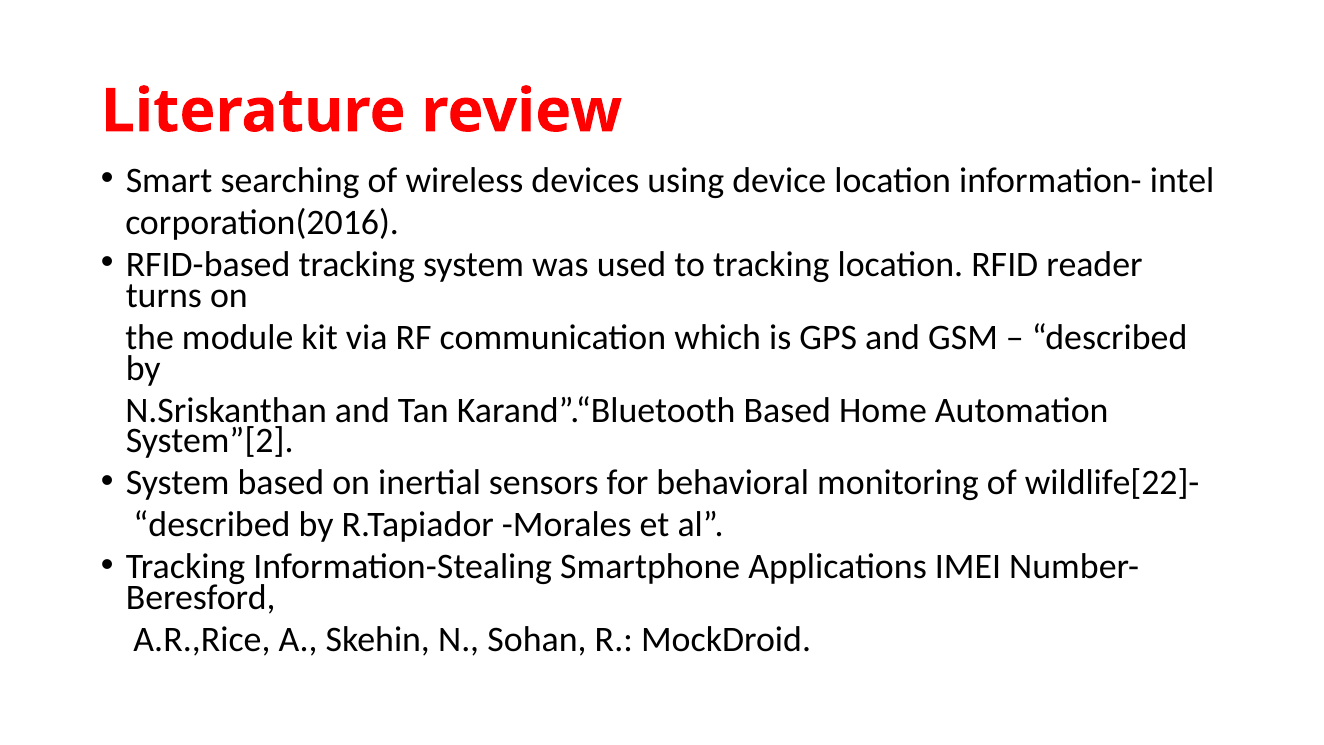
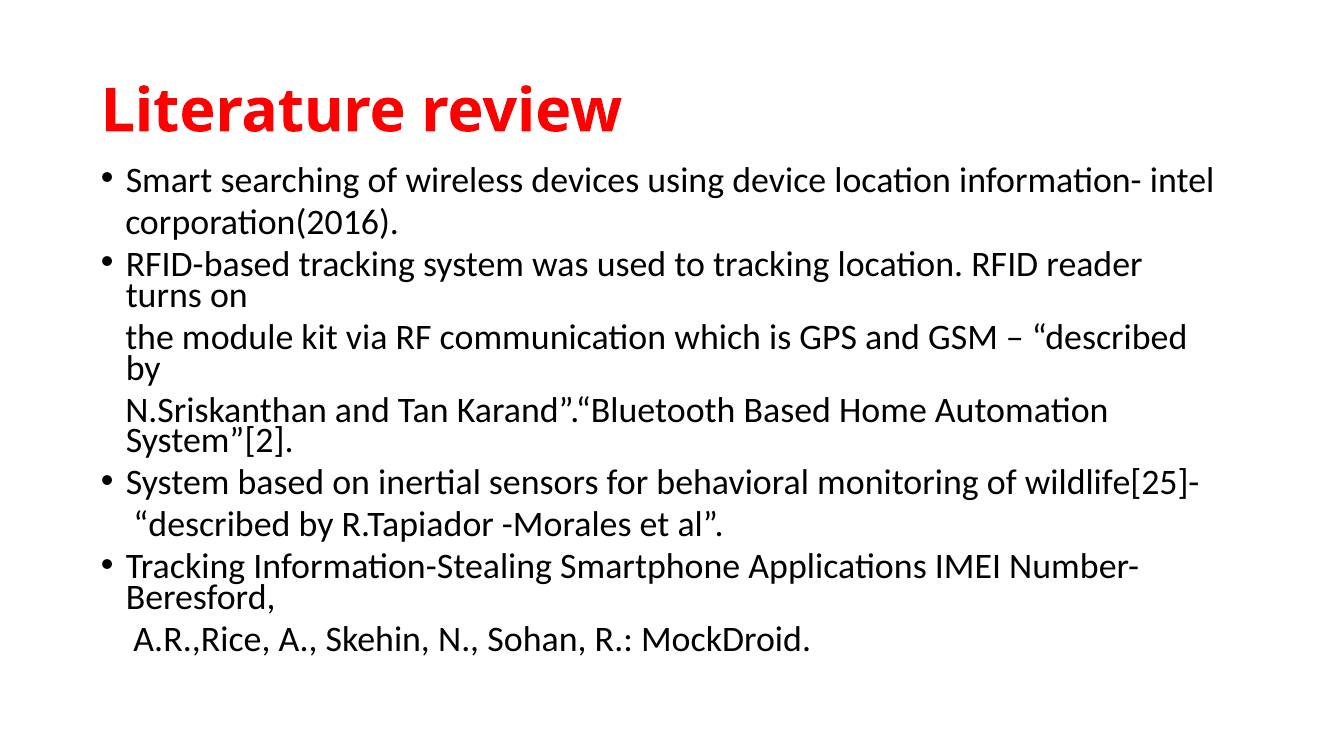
wildlife[22]-: wildlife[22]- -> wildlife[25]- (1112, 483)
